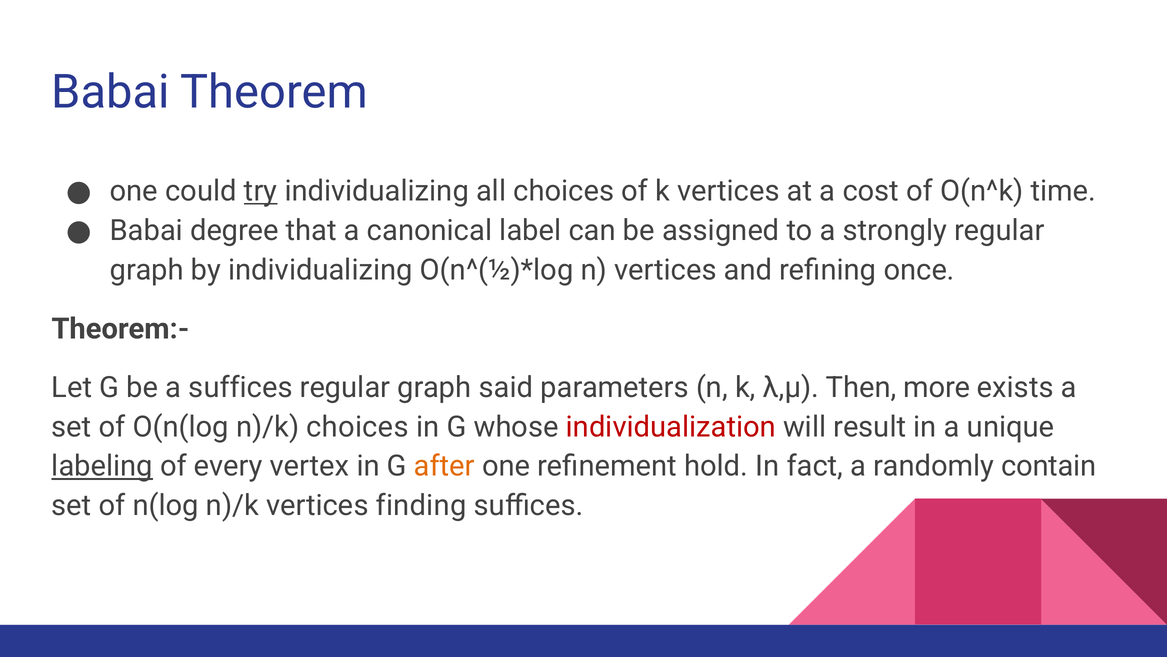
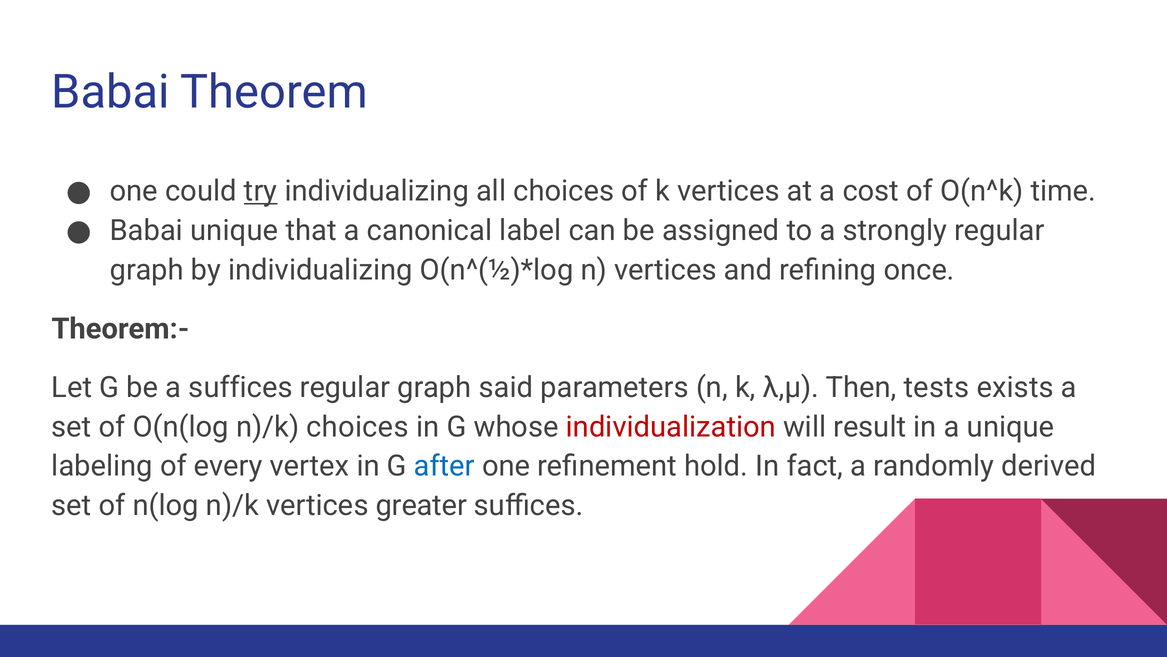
Babai degree: degree -> unique (234, 230)
more: more -> tests (936, 387)
labeling underline: present -> none (102, 466)
after colour: orange -> blue (444, 466)
contain: contain -> derived (1049, 466)
finding: finding -> greater (421, 505)
